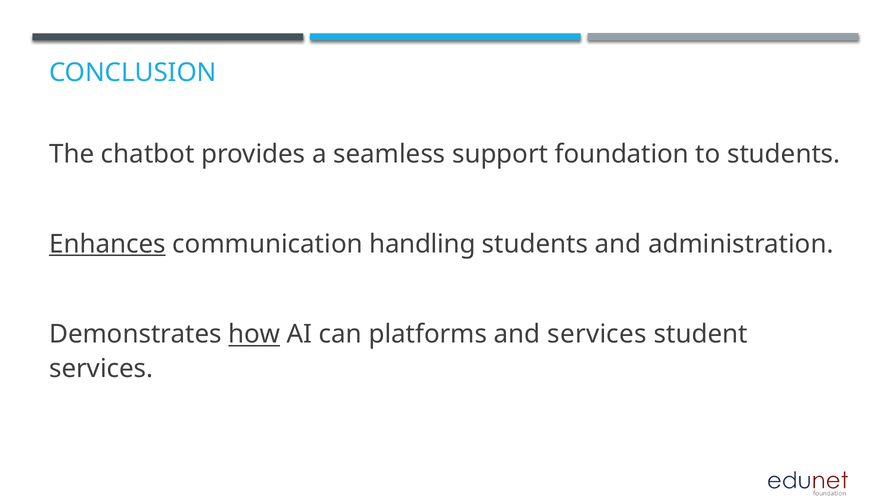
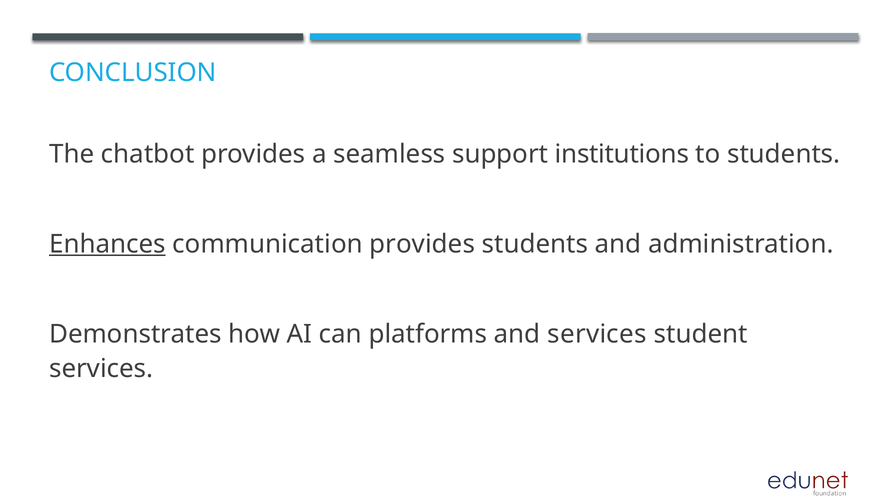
foundation: foundation -> institutions (622, 154)
communication handling: handling -> provides (422, 244)
how underline: present -> none (254, 334)
